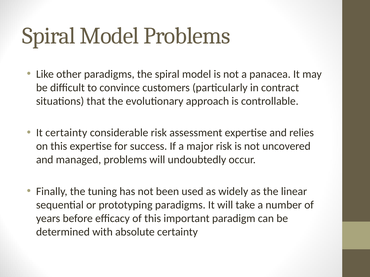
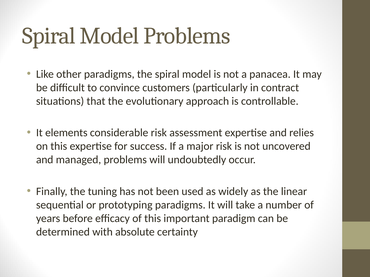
It certainty: certainty -> elements (66, 133)
